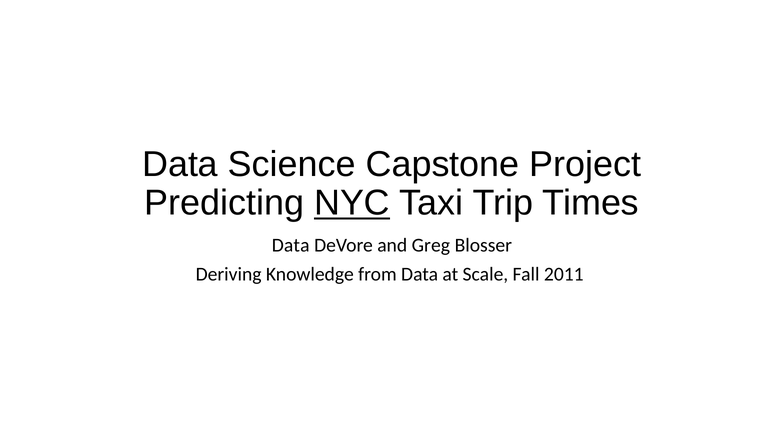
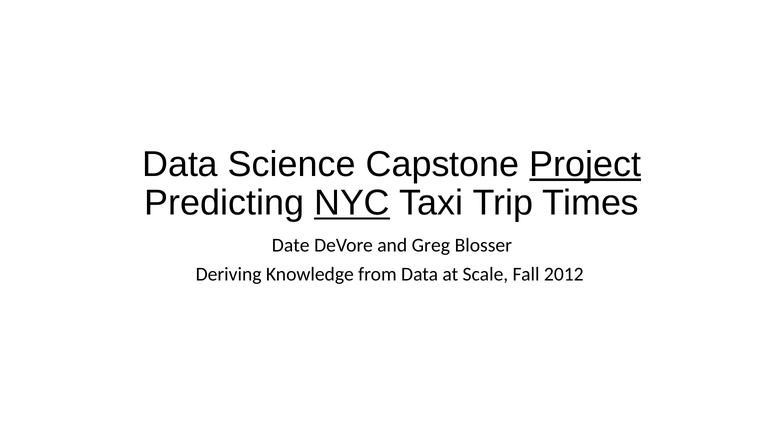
Project underline: none -> present (585, 164)
Data: Data -> Date (291, 245)
2011: 2011 -> 2012 (564, 274)
